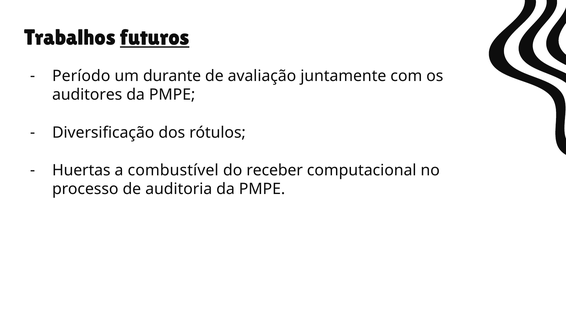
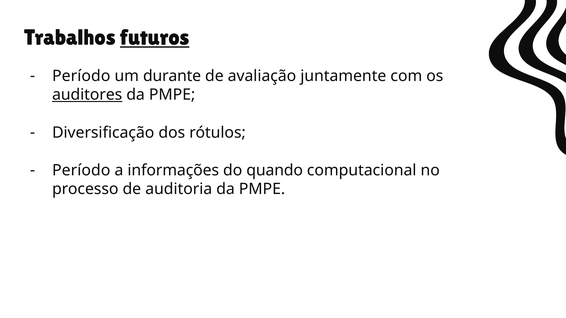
auditores underline: none -> present (87, 95)
Huertas: Huertas -> Período (81, 170)
combustível: combustível -> informações (173, 170)
receber: receber -> quando (275, 170)
